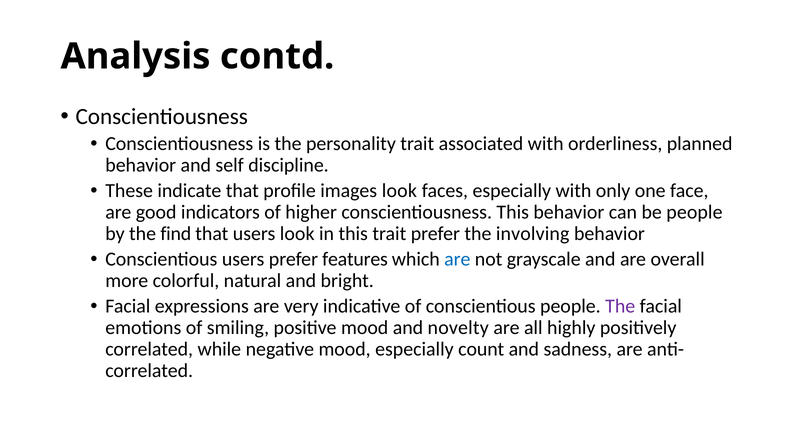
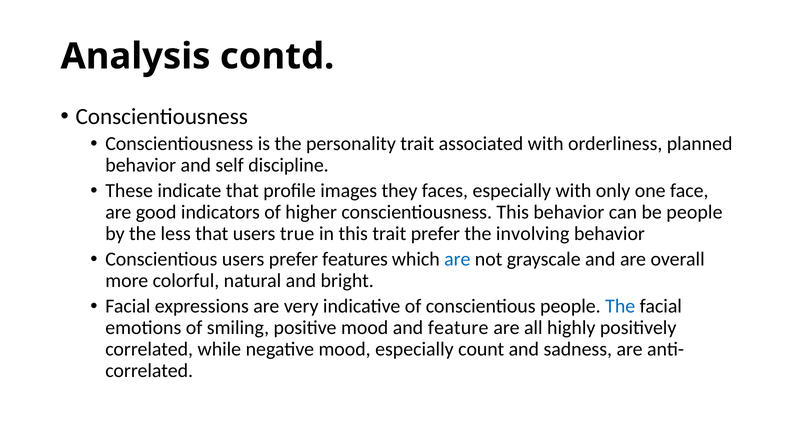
images look: look -> they (399, 191)
find: find -> less (176, 234)
users look: look -> true (297, 234)
The colour: purple -> blue (620, 306)
novelty: novelty -> feature (458, 328)
